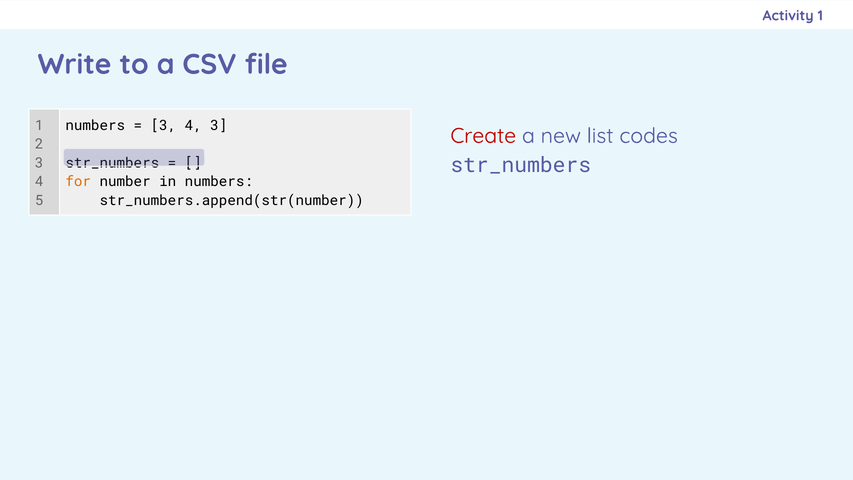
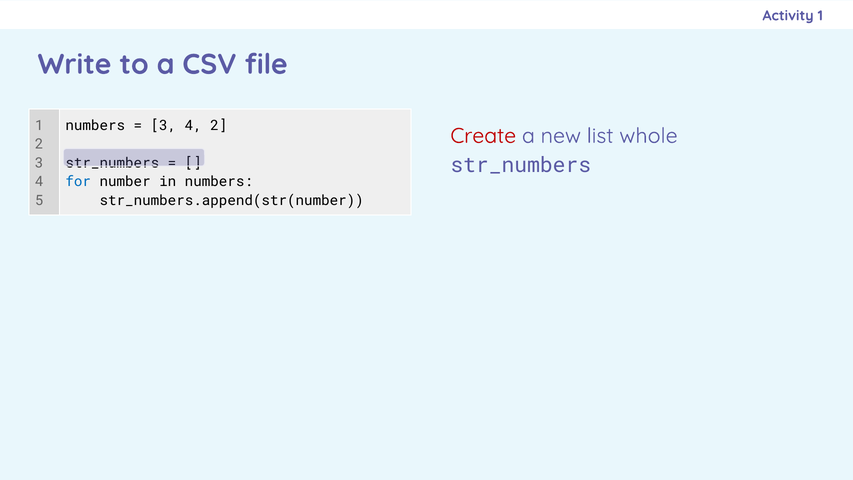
4 3: 3 -> 2 (219, 125)
codes: codes -> whole (649, 136)
for colour: orange -> blue (78, 182)
